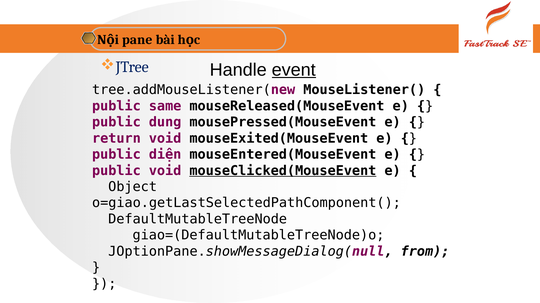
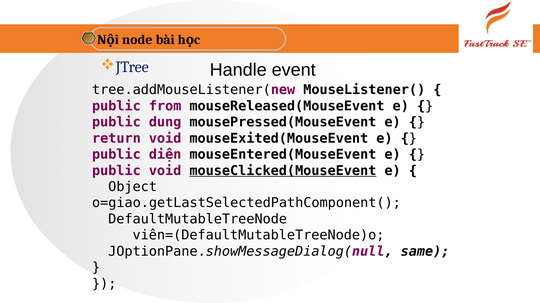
pane: pane -> node (137, 40)
event underline: present -> none (294, 70)
same: same -> from (165, 106)
giao=(DefaultMutableTreeNode)o: giao=(DefaultMutableTreeNode)o -> viên=(DefaultMutableTreeNode)o (259, 236)
from: from -> same (425, 252)
